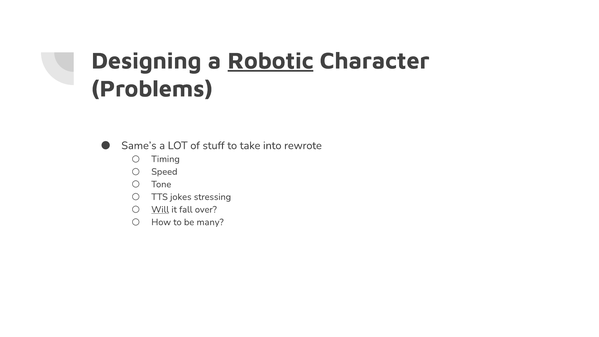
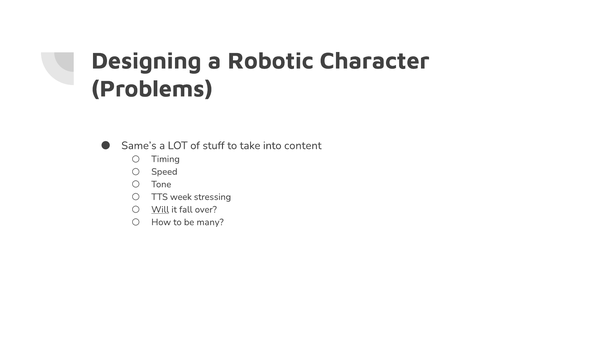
Robotic underline: present -> none (270, 61)
rewrote: rewrote -> content (303, 146)
jokes: jokes -> week (181, 197)
